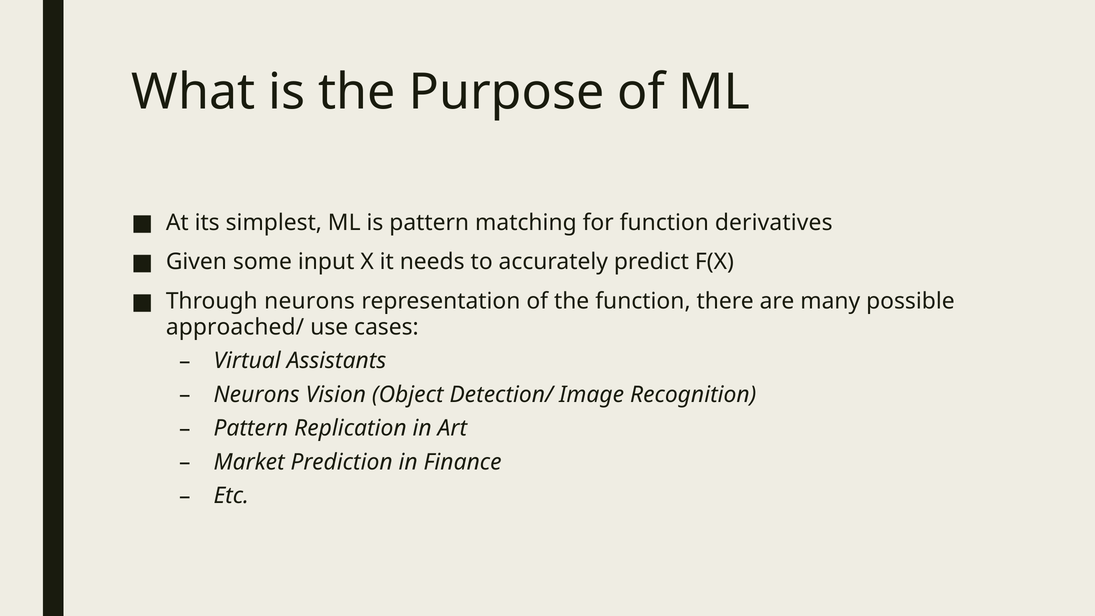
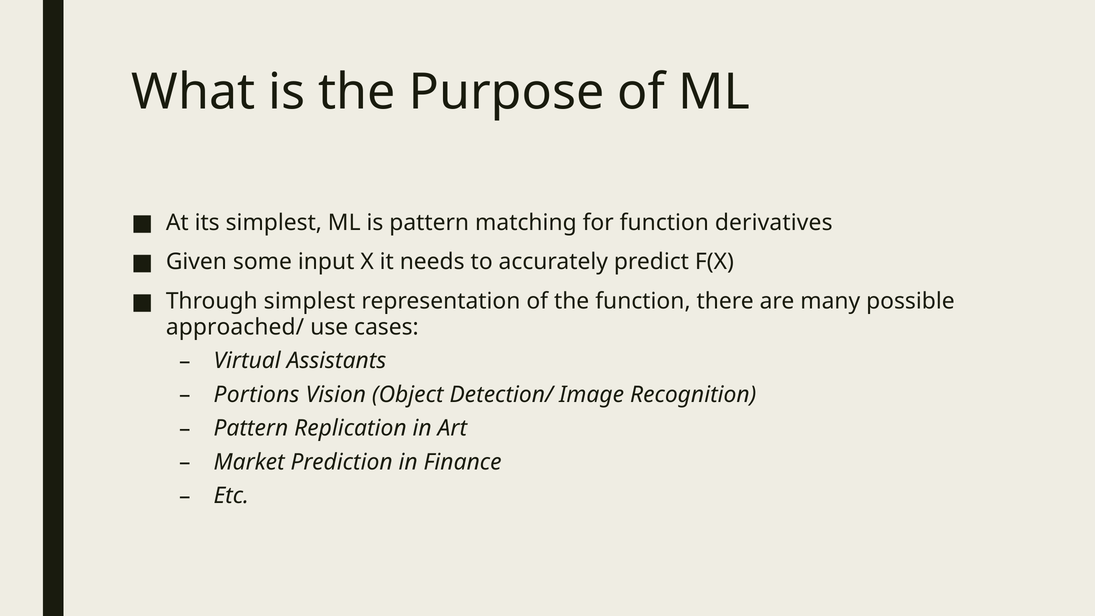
Through neurons: neurons -> simplest (310, 301)
Neurons: Neurons -> Portions (257, 395)
